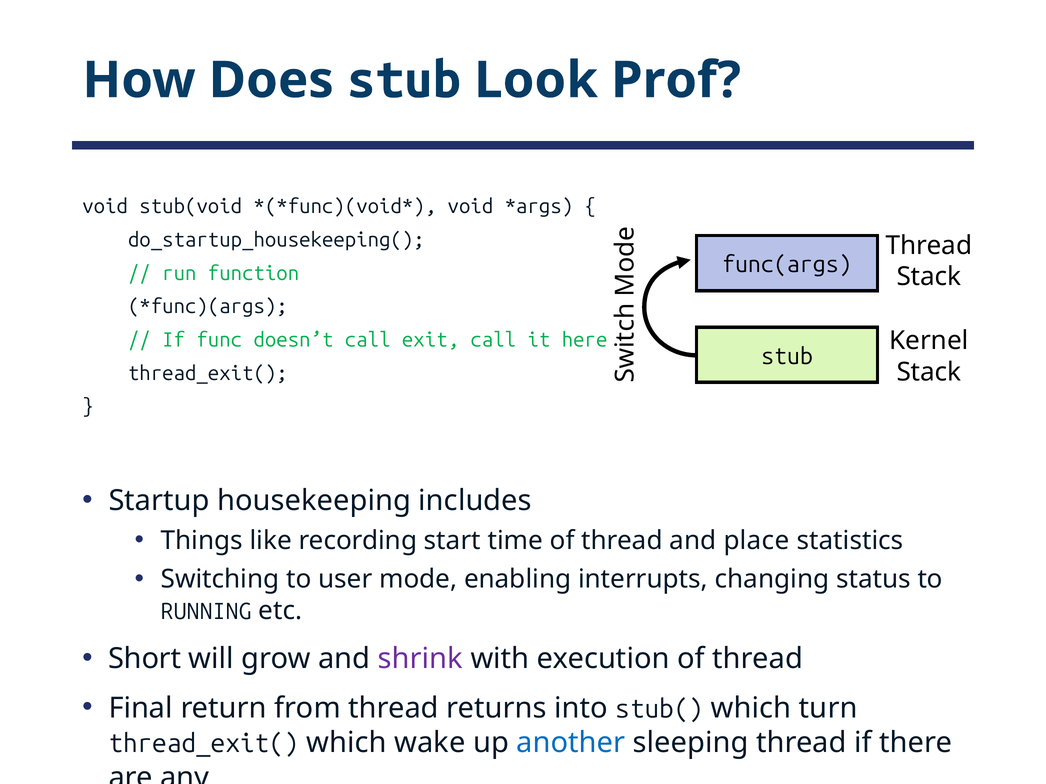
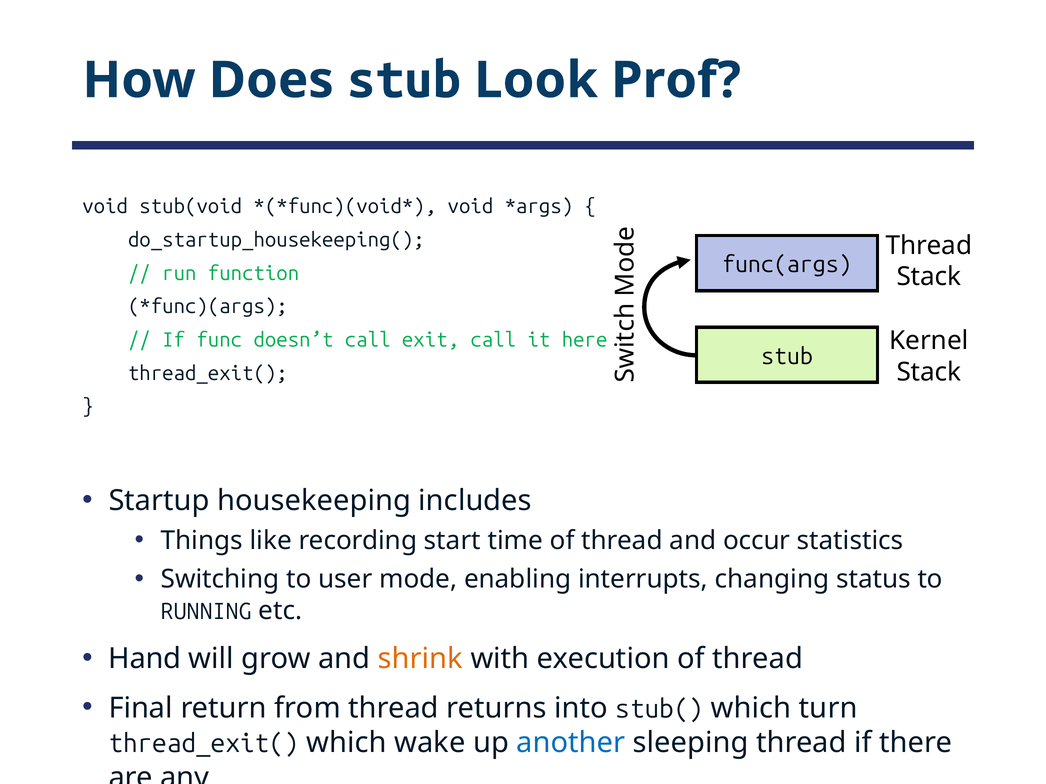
place: place -> occur (757, 541)
Short: Short -> Hand (145, 659)
shrink colour: purple -> orange (420, 659)
